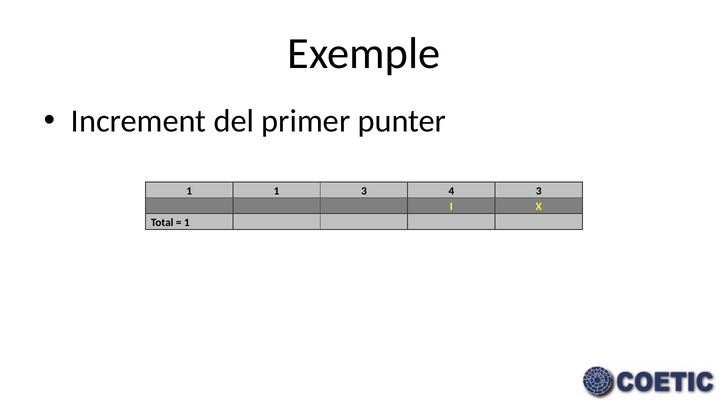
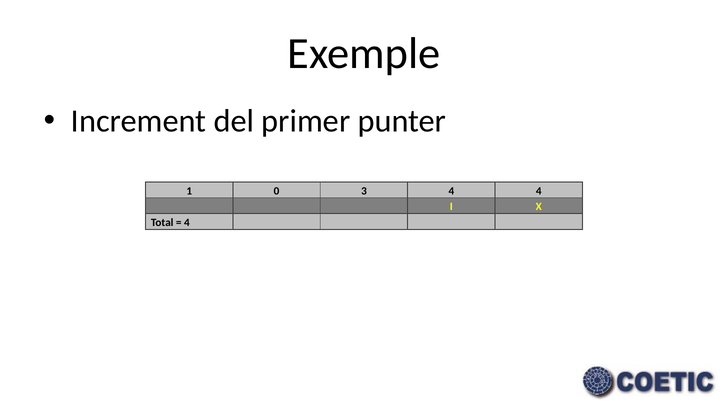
1 1: 1 -> 0 (277, 191)
4 3: 3 -> 4 (539, 191)
1: 1 -> 4 (187, 222)
